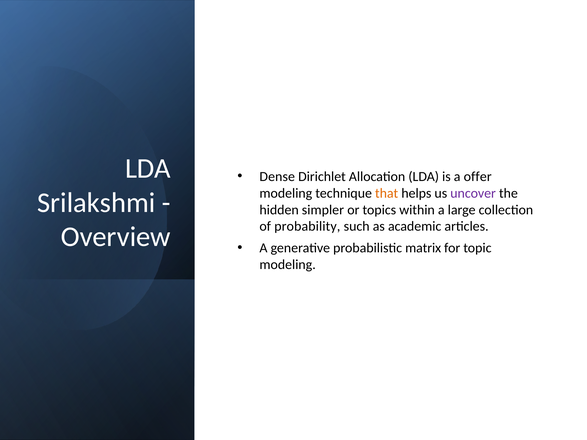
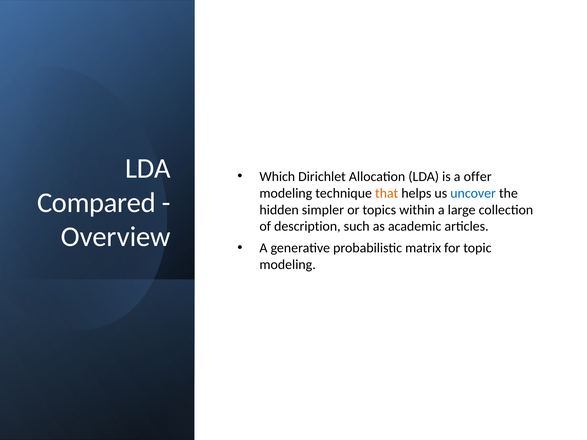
Dense: Dense -> Which (277, 177)
uncover colour: purple -> blue (473, 193)
Srilakshmi: Srilakshmi -> Compared (96, 203)
probability: probability -> description (307, 227)
